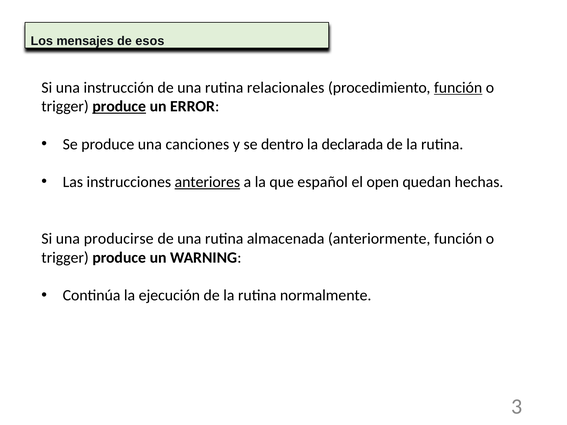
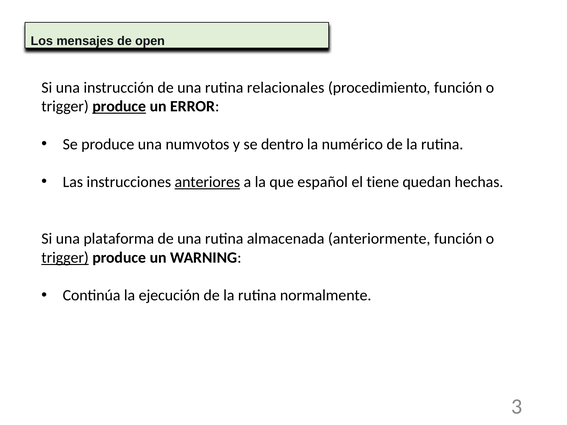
esos: esos -> open (150, 41)
función underline: present -> none (458, 88)
canciones: canciones -> numvotos (197, 144)
declarada: declarada -> numérico (352, 144)
open: open -> tiene (383, 182)
producirse: producirse -> plataforma (119, 239)
trigger underline: none -> present (65, 258)
